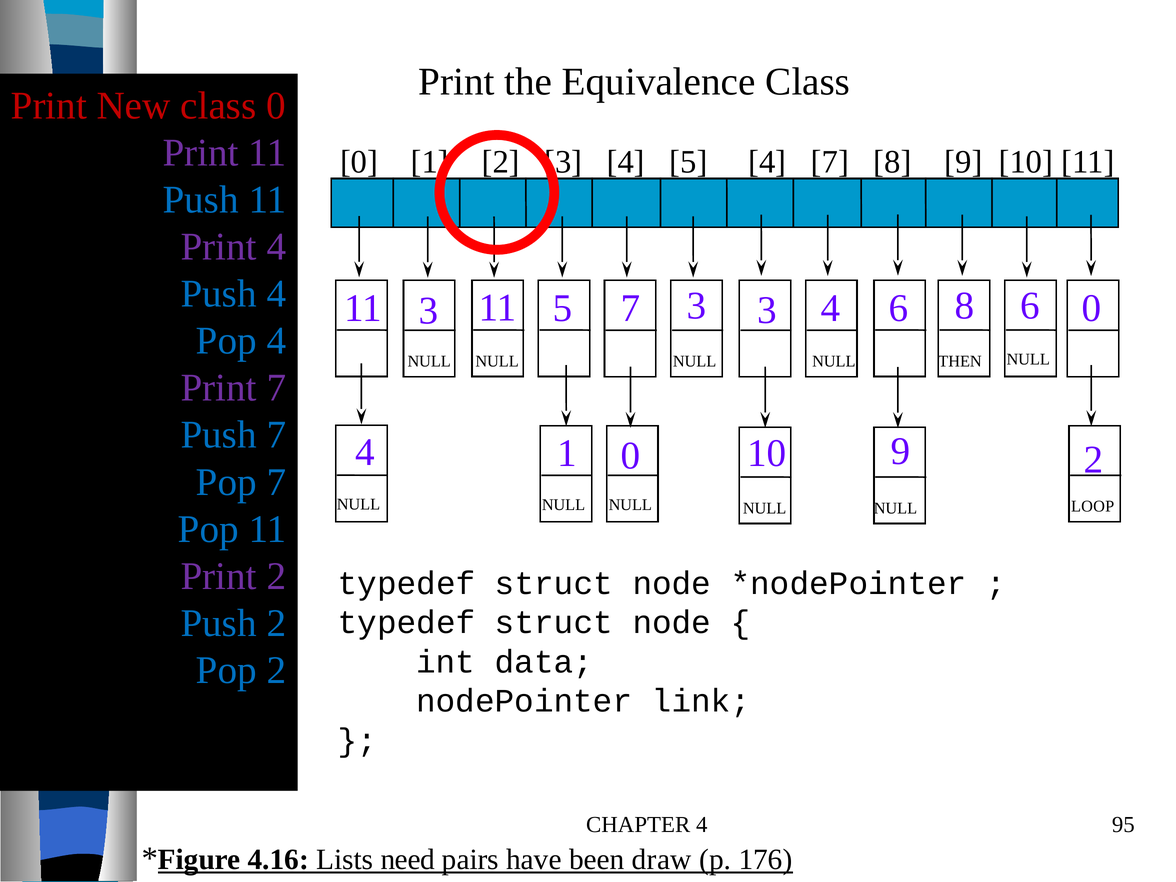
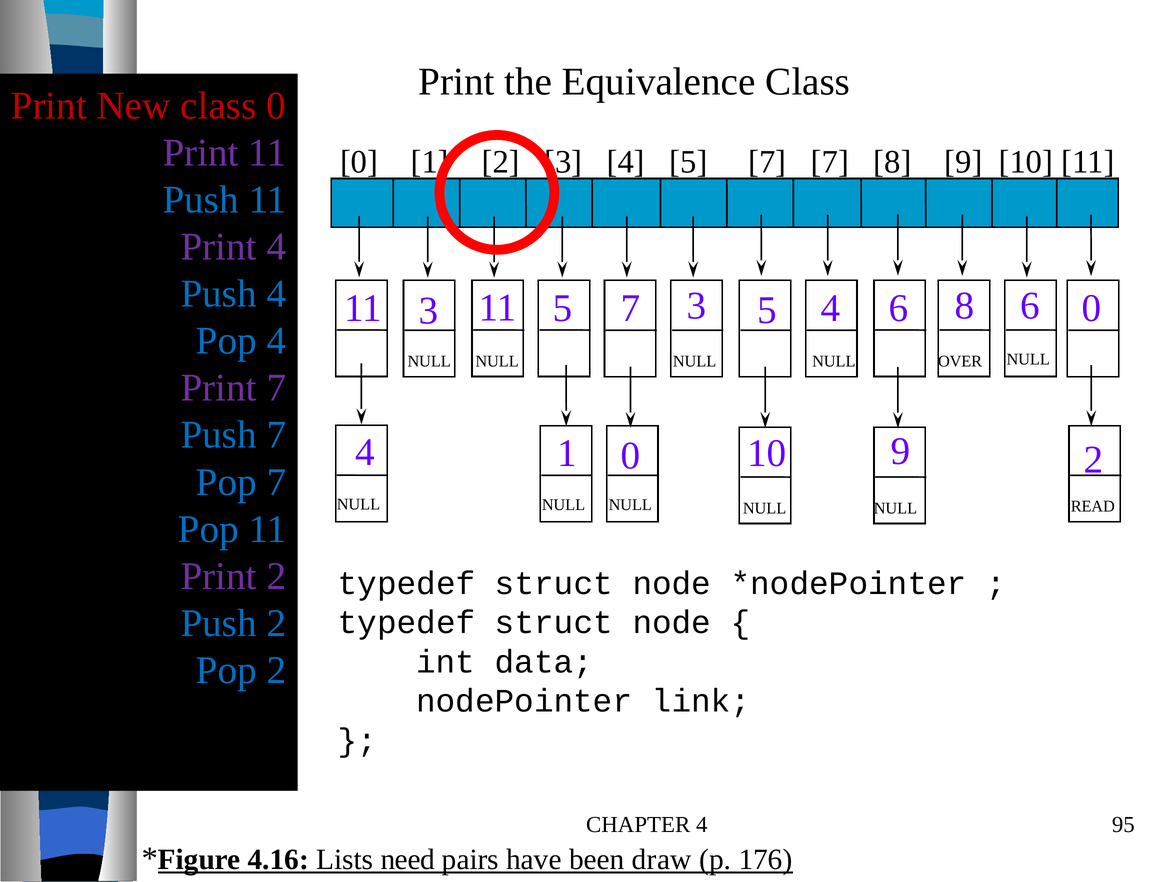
5 4: 4 -> 7 (767, 162)
3: 3 -> 5 (767, 310)
THEN: THEN -> OVER (960, 361)
LOOP: LOOP -> READ (1093, 506)
